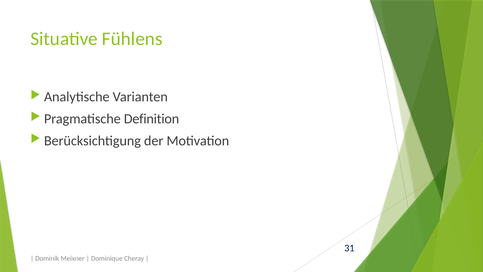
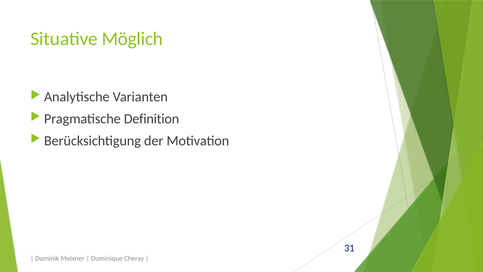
Fühlens: Fühlens -> Möglich (132, 39)
